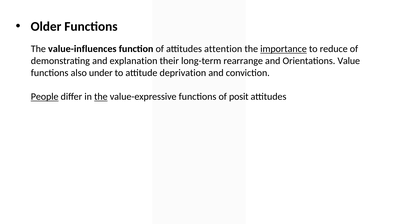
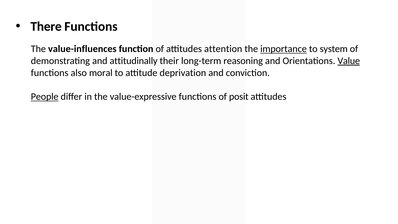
Older: Older -> There (46, 26)
reduce: reduce -> system (334, 49)
explanation: explanation -> attitudinally (134, 61)
rearrange: rearrange -> reasoning (243, 61)
Value underline: none -> present (349, 61)
under: under -> moral (101, 73)
the underline: present -> none (101, 97)
